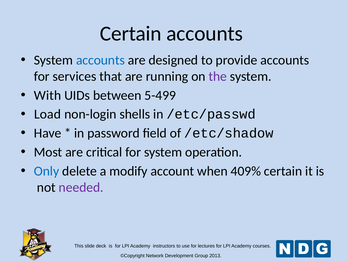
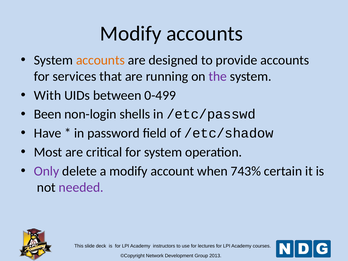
Certain: Certain -> Modify (131, 34)
accounts colour: blue -> orange (100, 60)
5-499: 5-499 -> 0-499 (160, 95)
Load: Load -> Been (48, 114)
Only colour: blue -> purple (47, 171)
409%: 409% -> 743% (246, 171)
